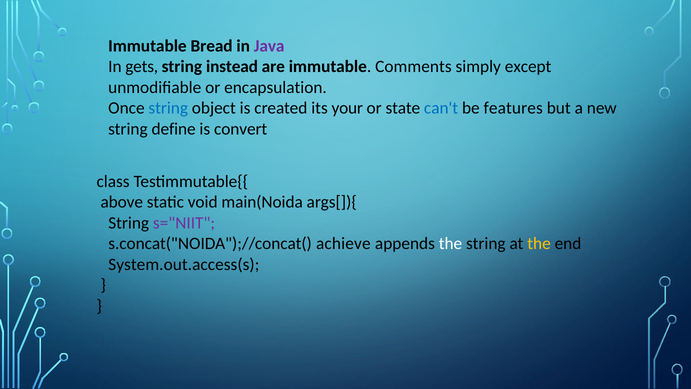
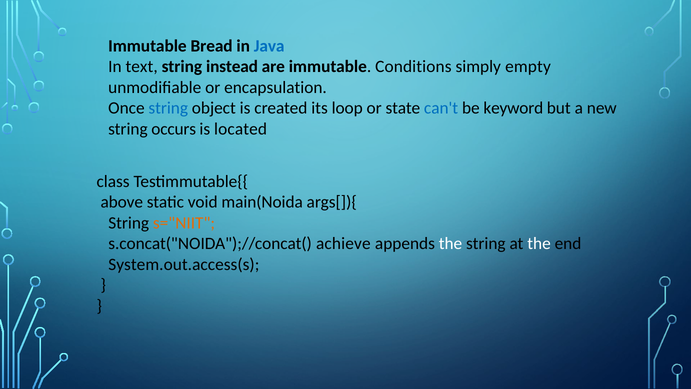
Java colour: purple -> blue (269, 46)
gets: gets -> text (142, 67)
Comments: Comments -> Conditions (413, 67)
except: except -> empty (528, 67)
your: your -> loop (347, 108)
features: features -> keyword (513, 108)
define: define -> occurs (174, 129)
convert: convert -> located (241, 129)
s="NIIT colour: purple -> orange (184, 223)
the colour: yellow -> white (539, 244)
